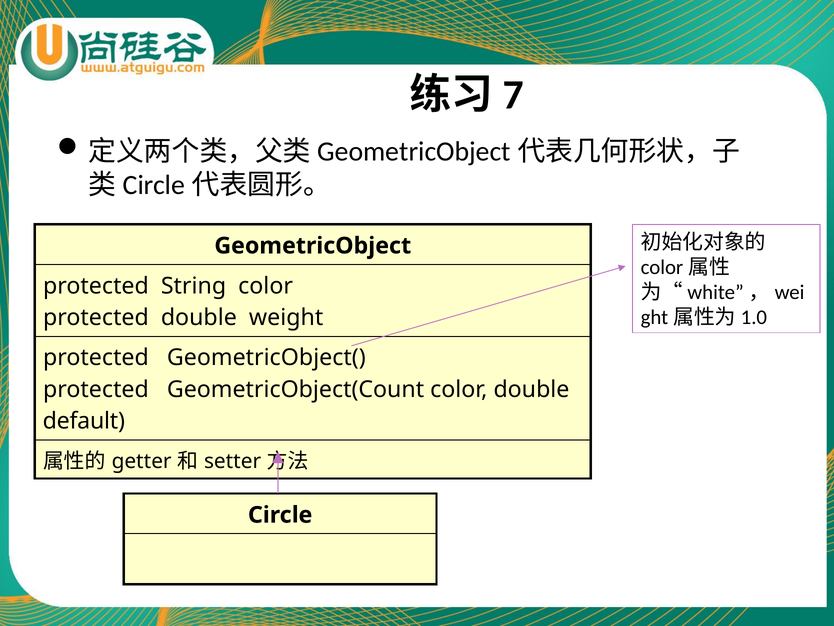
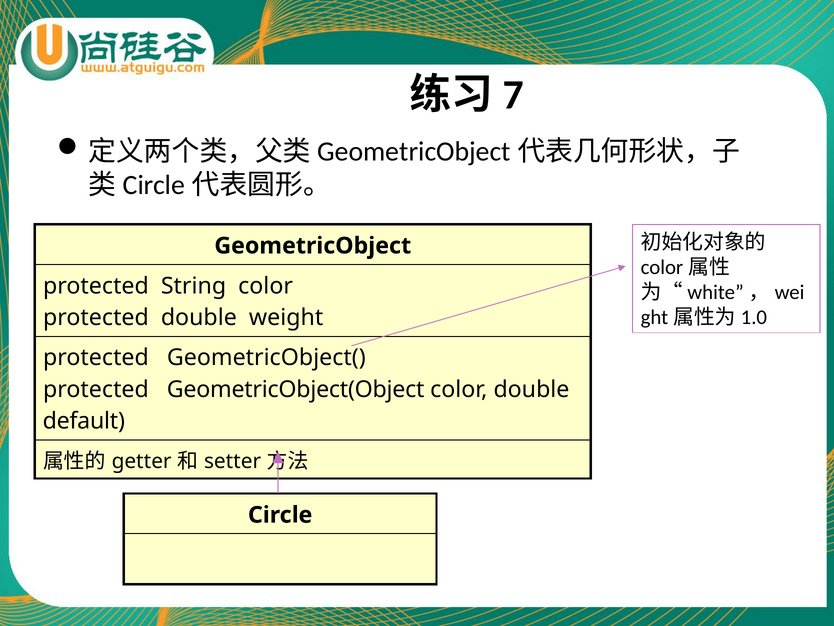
GeometricObject(Count: GeometricObject(Count -> GeometricObject(Object (296, 389)
